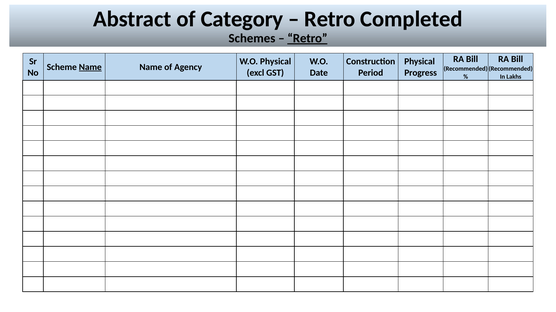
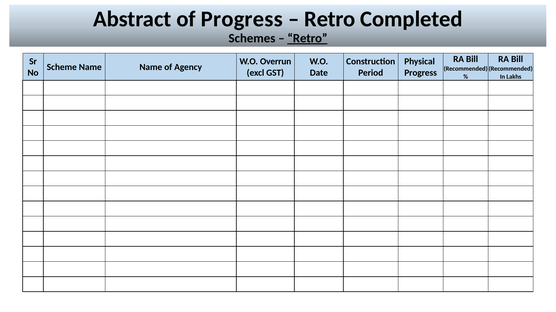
of Category: Category -> Progress (242, 19)
W.O Physical: Physical -> Overrun (276, 62)
Name underline: present -> none (90, 67)
